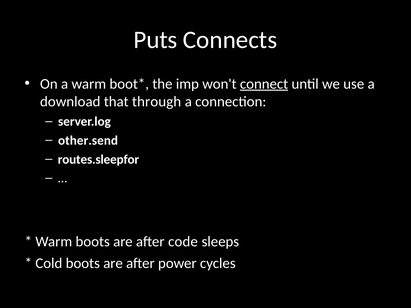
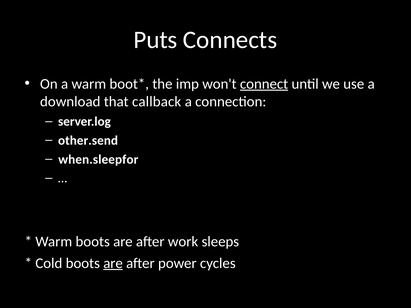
through: through -> callback (157, 102)
routes.sleepfor: routes.sleepfor -> when.sleepfor (98, 159)
code: code -> work (183, 242)
are underline: none -> present (113, 263)
